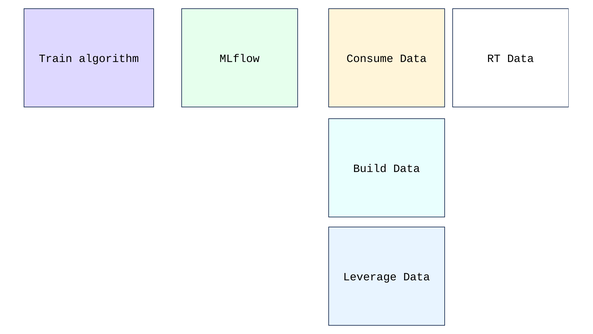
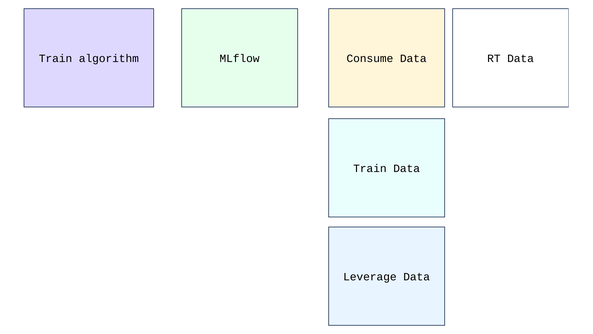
Build: Build -> Train (370, 168)
